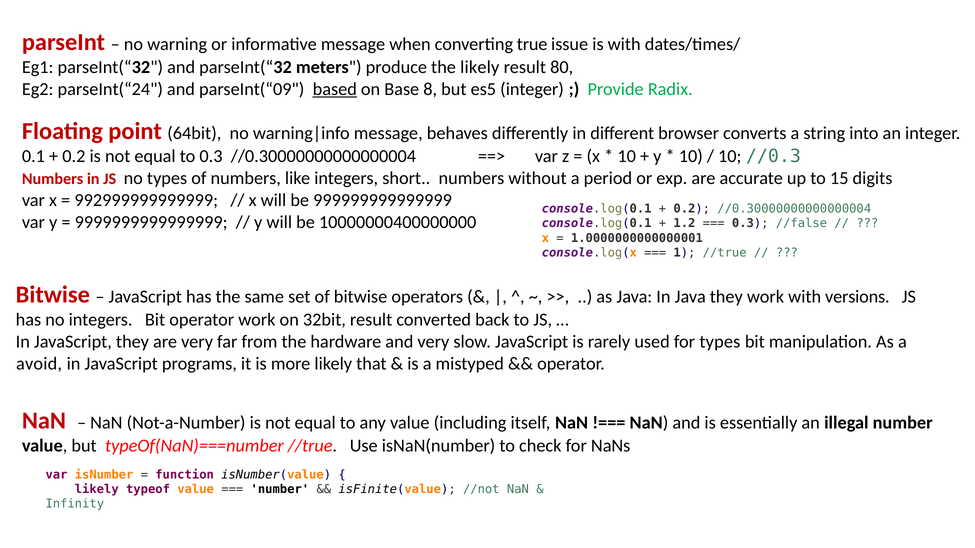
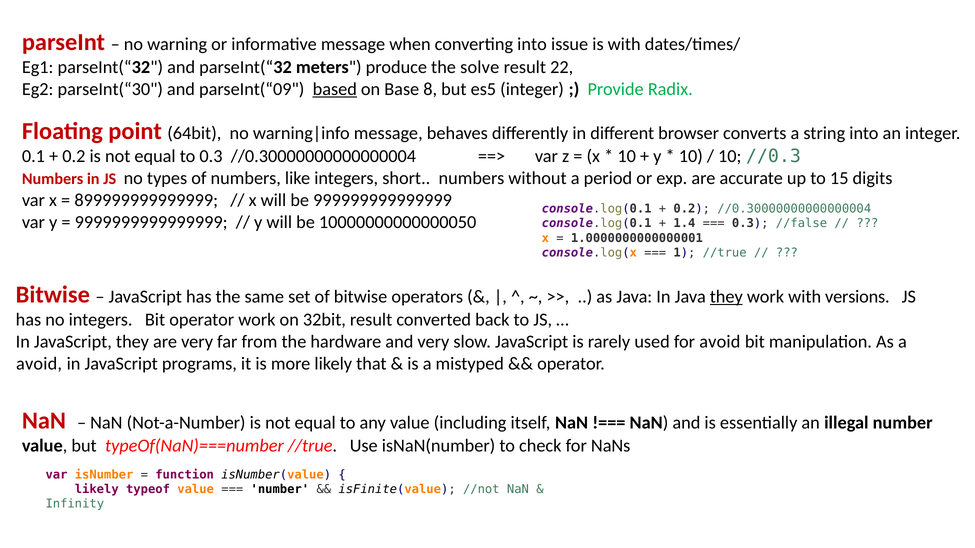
converting true: true -> into (532, 44)
the likely: likely -> solve (480, 67)
80: 80 -> 22 (562, 67)
parseInt(“24: parseInt(“24 -> parseInt(“30 (110, 89)
992999999999999: 992999999999999 -> 899999999999999 (146, 200)
10000000400000000: 10000000400000000 -> 10000000000000050 (398, 222)
1.2: 1.2 -> 1.4 (684, 224)
they underline: none -> present (726, 297)
for types: types -> avoid (720, 342)
